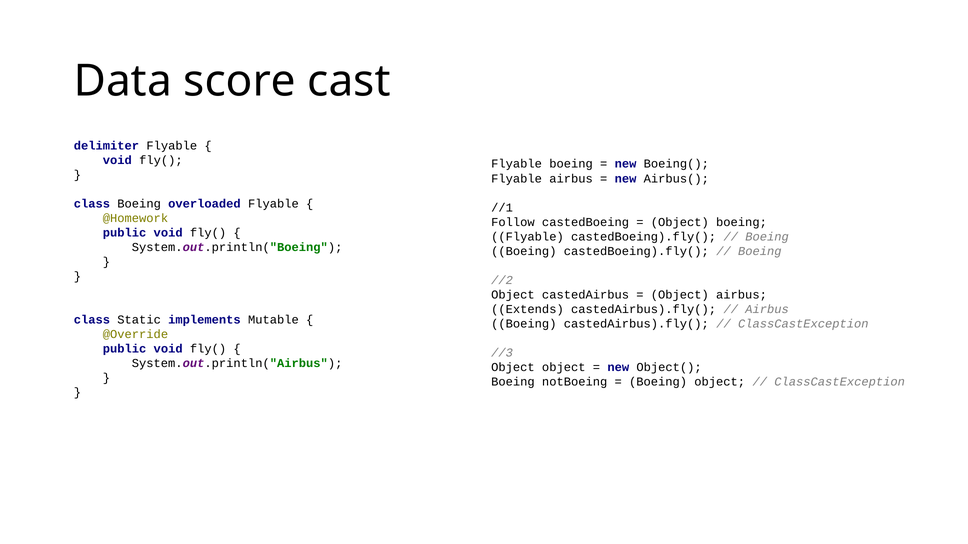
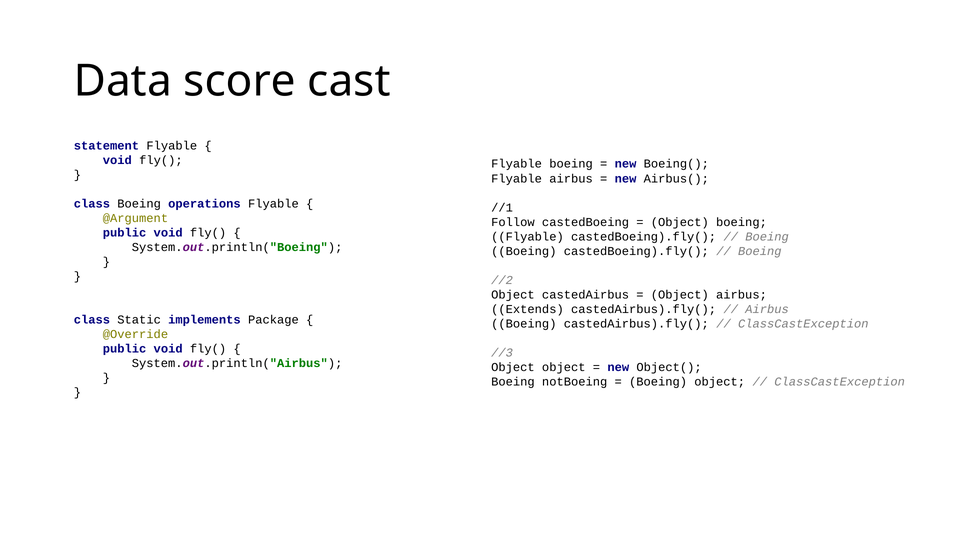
delimiter: delimiter -> statement (106, 146)
overloaded: overloaded -> operations (204, 204)
@Homework: @Homework -> @Argument (135, 219)
Mutable: Mutable -> Package (273, 320)
